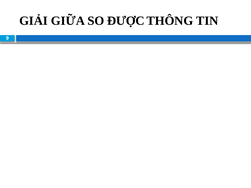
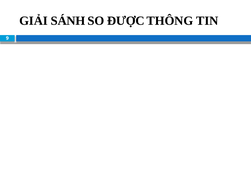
GIỮA: GIỮA -> SÁNH (68, 21)
